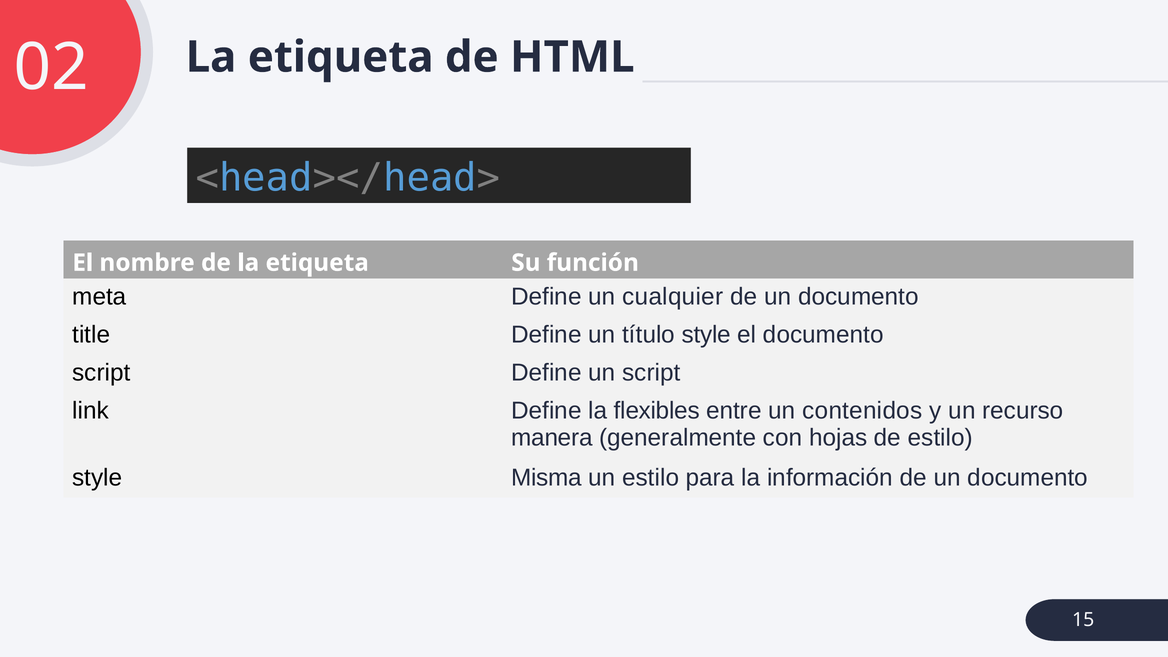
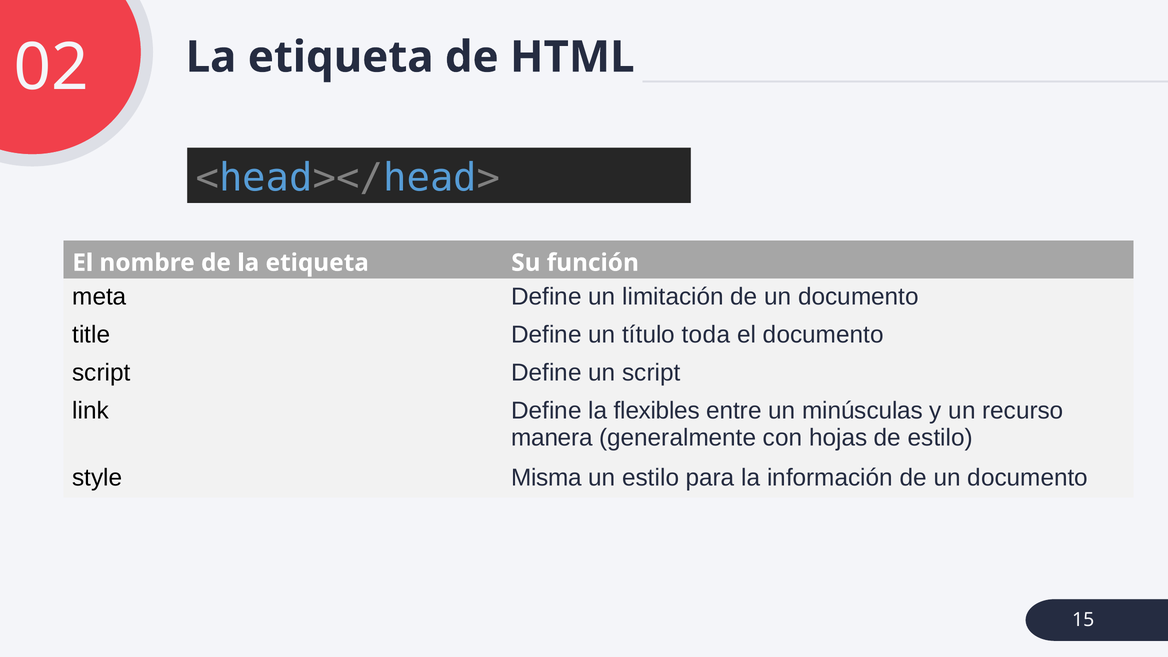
cualquier: cualquier -> limitación (673, 297)
título style: style -> toda (706, 335)
contenidos: contenidos -> minúsculas (863, 411)
